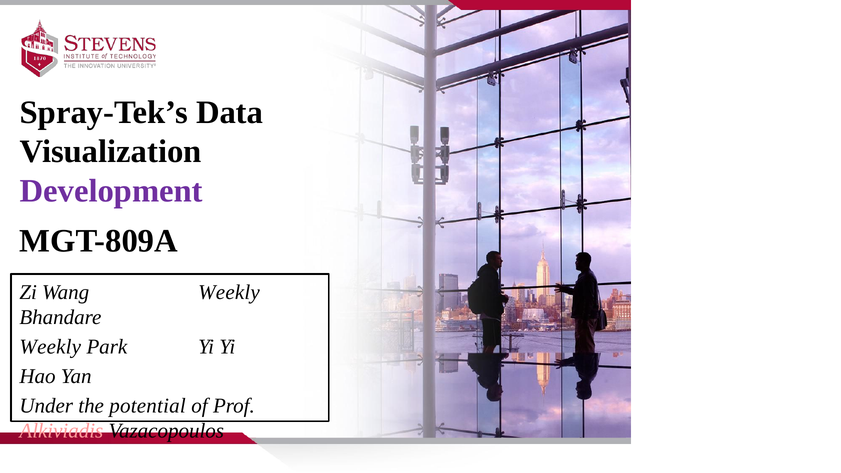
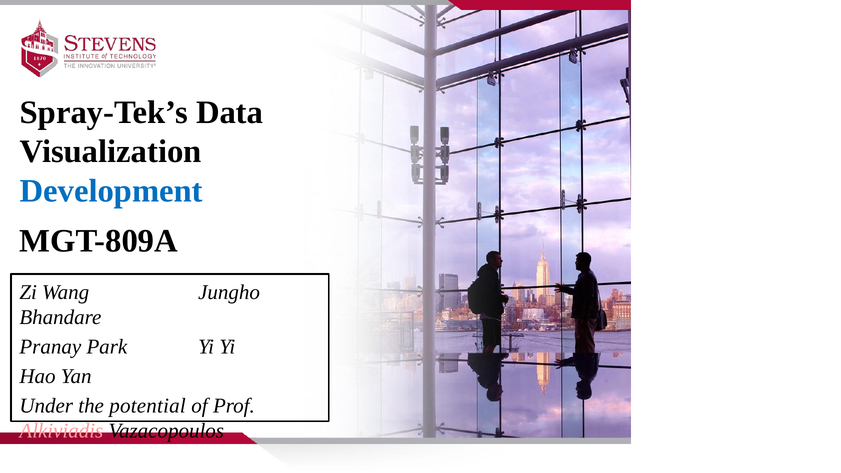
Development colour: purple -> blue (111, 191)
Wang Weekly: Weekly -> Jungho (229, 292)
Weekly: Weekly -> Pranay (50, 347)
